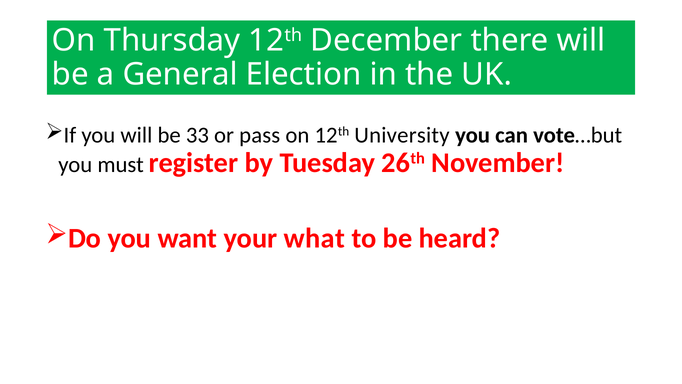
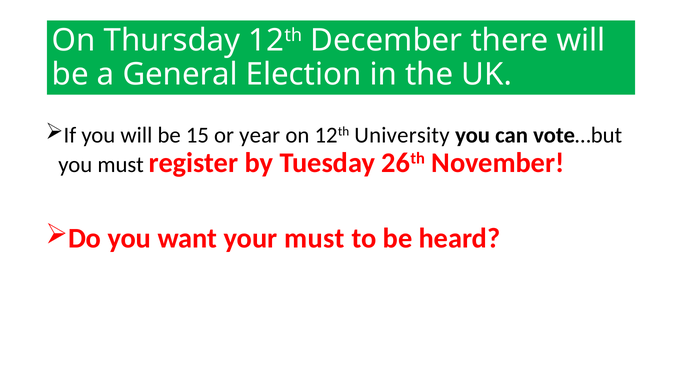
33: 33 -> 15 (197, 135)
pass: pass -> year (260, 135)
your what: what -> must (314, 238)
